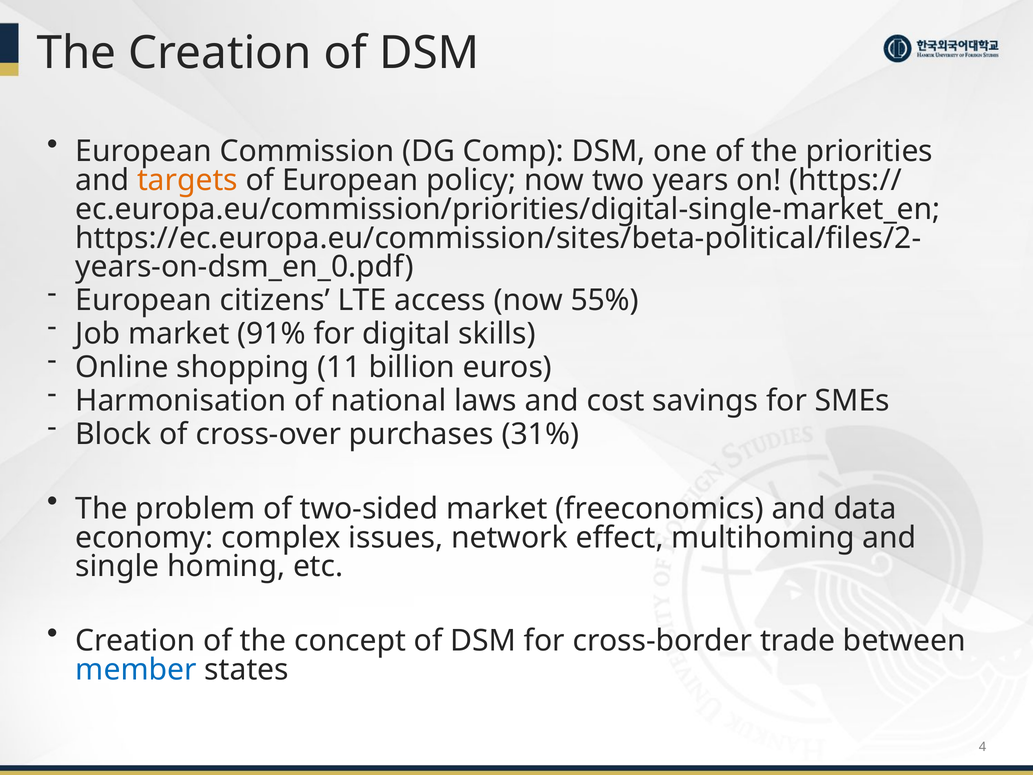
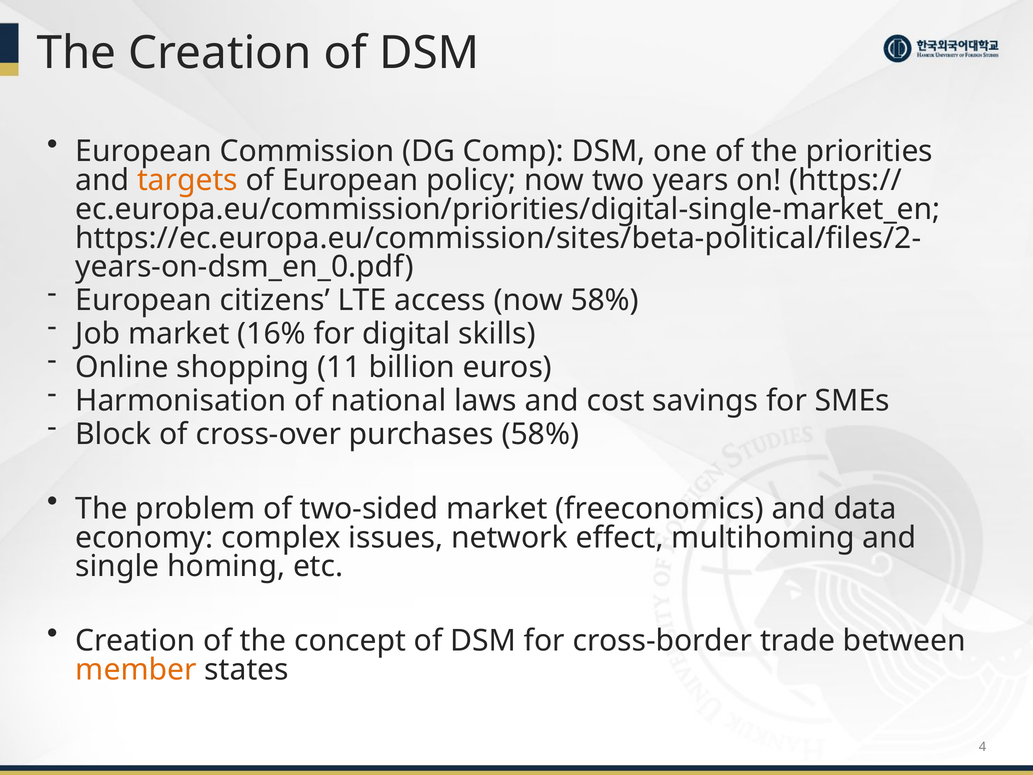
now 55%: 55% -> 58% (605, 300)
91%: 91% -> 16% (272, 334)
purchases 31%: 31% -> 58% (540, 434)
member colour: blue -> orange (136, 669)
